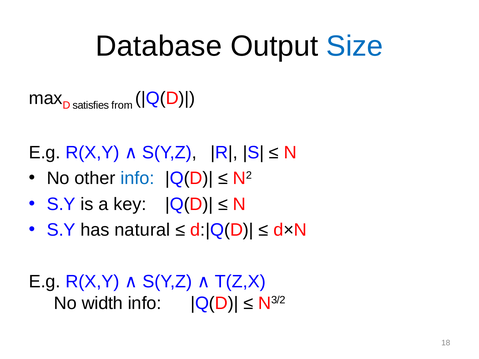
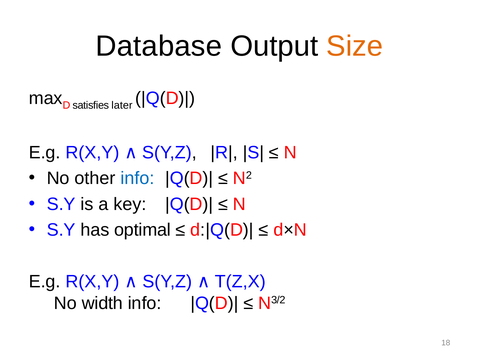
Size colour: blue -> orange (355, 46)
from: from -> later (122, 105)
natural: natural -> optimal (143, 230)
